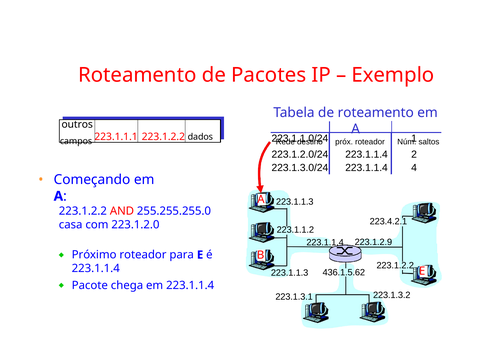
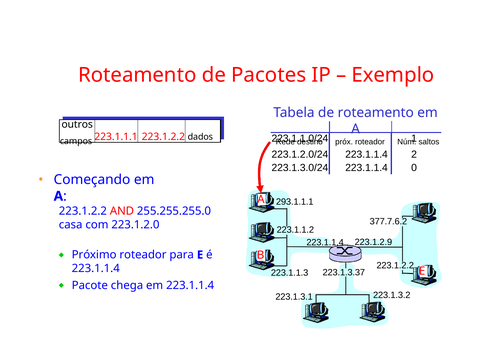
4: 4 -> 0 (414, 168)
223.1.1.3: 223.1.1.3 -> 293.1.1.1 (295, 202)
223.4.2.1: 223.4.2.1 -> 377.7.6.2 (388, 221)
436.1.5.62: 436.1.5.62 -> 223.1.3.37 (344, 272)
